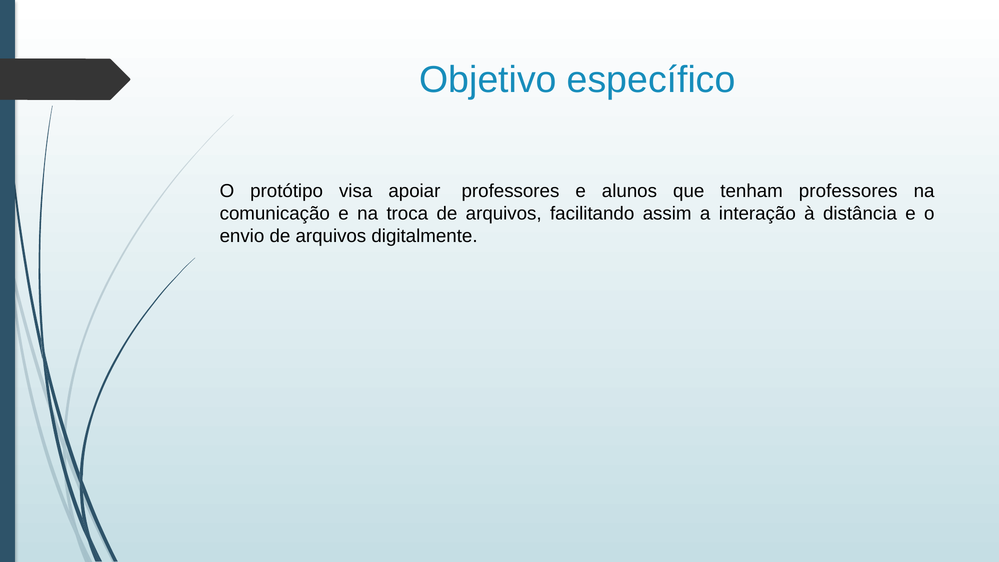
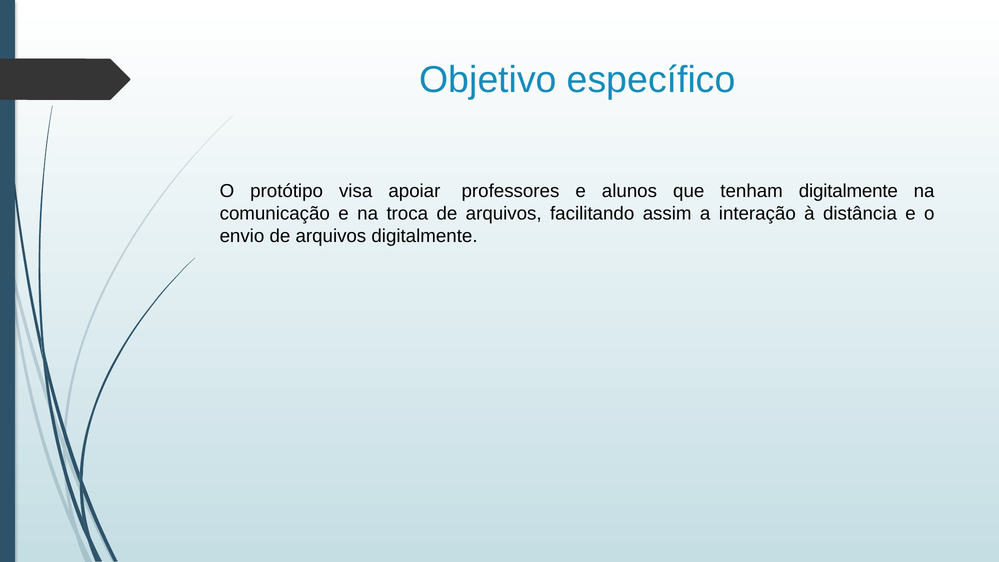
tenham professores: professores -> digitalmente (848, 191)
